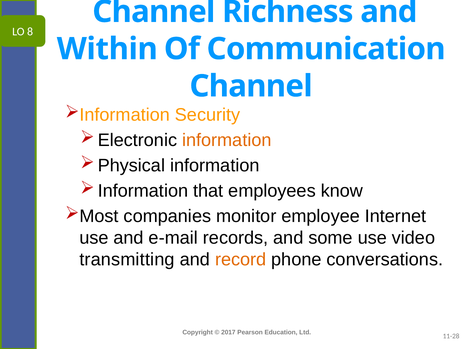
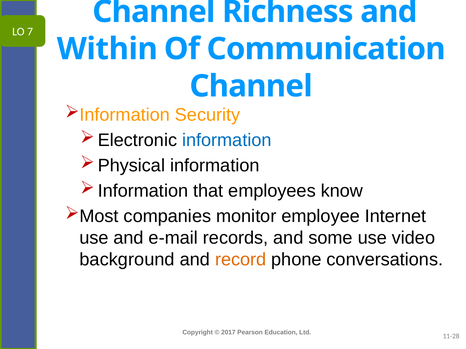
8: 8 -> 7 (30, 32)
information colour: orange -> blue (227, 140)
transmitting: transmitting -> background (127, 260)
